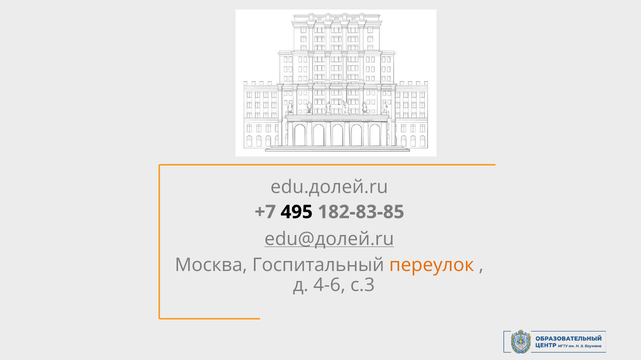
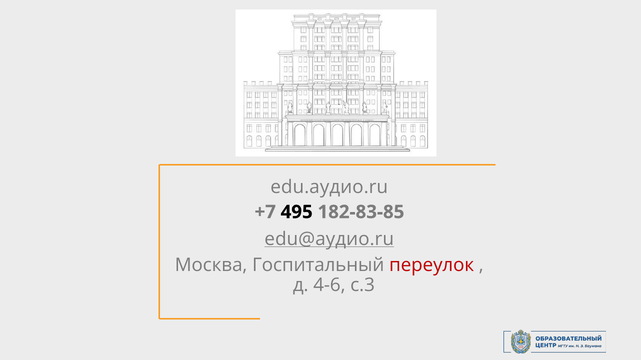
edu.долей.ru: edu.долей.ru -> edu.аудио.ru (329, 187)
edu@долей.ru: edu@долей.ru -> edu@аудио.ru (329, 240)
переулок colour: orange -> red (432, 265)
